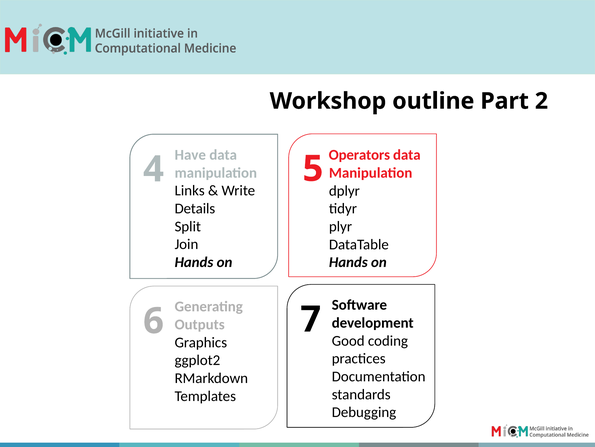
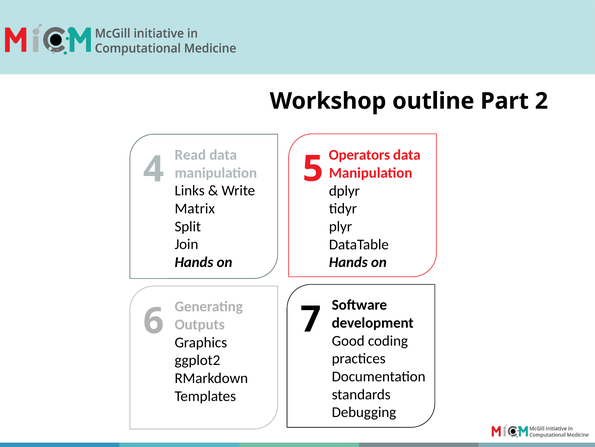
Have: Have -> Read (190, 155)
Details: Details -> Matrix (195, 208)
